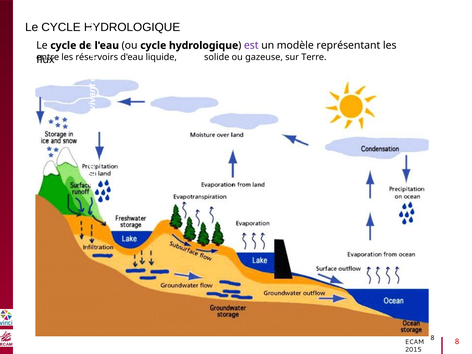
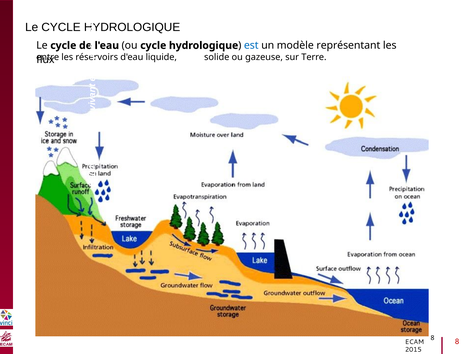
est colour: purple -> blue (251, 45)
